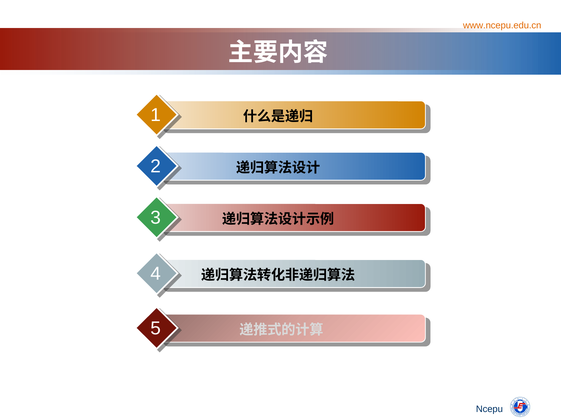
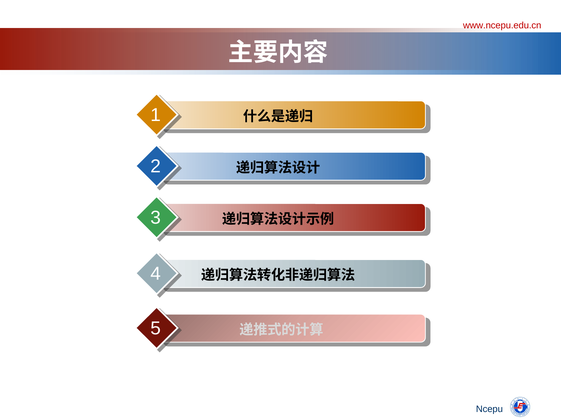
www.ncepu.edu.cn colour: orange -> red (502, 26)
